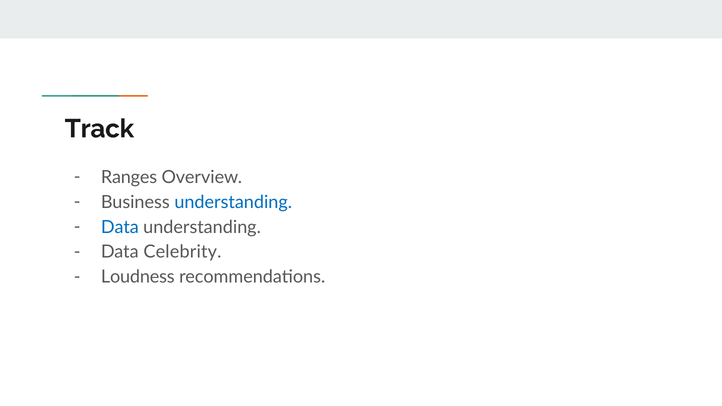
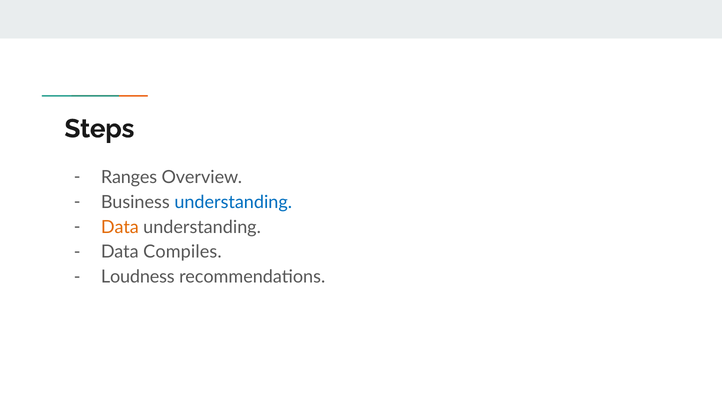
Track: Track -> Steps (99, 129)
Data colour: blue -> orange (120, 227)
Celebrity: Celebrity -> Compiles (182, 252)
